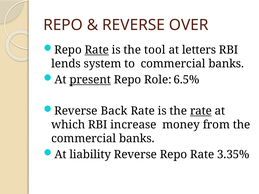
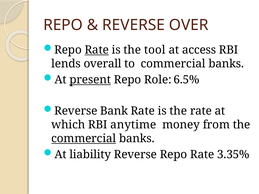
letters: letters -> access (199, 50)
system: system -> overall (103, 64)
Back: Back -> Bank (114, 111)
rate underline: present -> none (201, 111)
increase: increase -> anytime (133, 125)
commercial underline: none -> present (84, 139)
